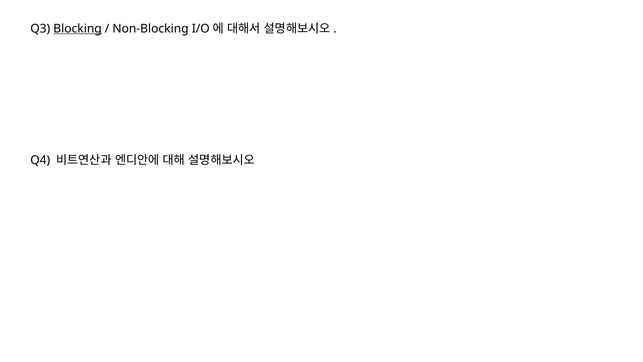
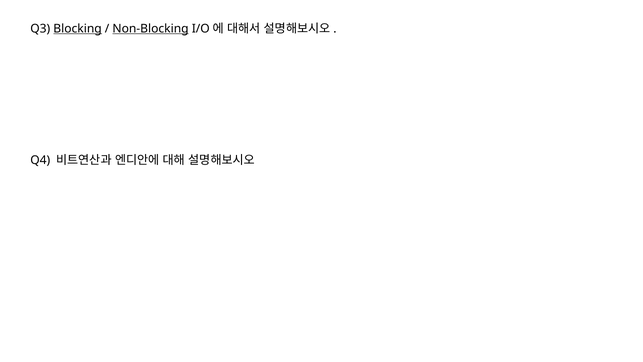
Non-Blocking underline: none -> present (151, 29)
